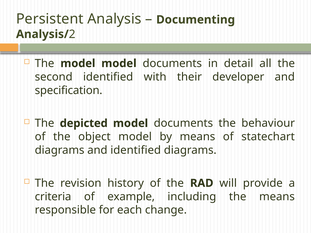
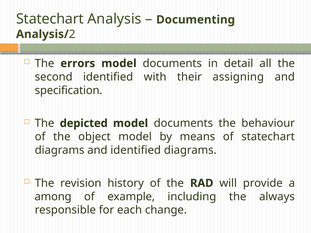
Persistent: Persistent -> Statechart (50, 19)
The model: model -> errors (78, 63)
developer: developer -> assigning (238, 77)
criteria: criteria -> among (53, 197)
the means: means -> always (277, 197)
